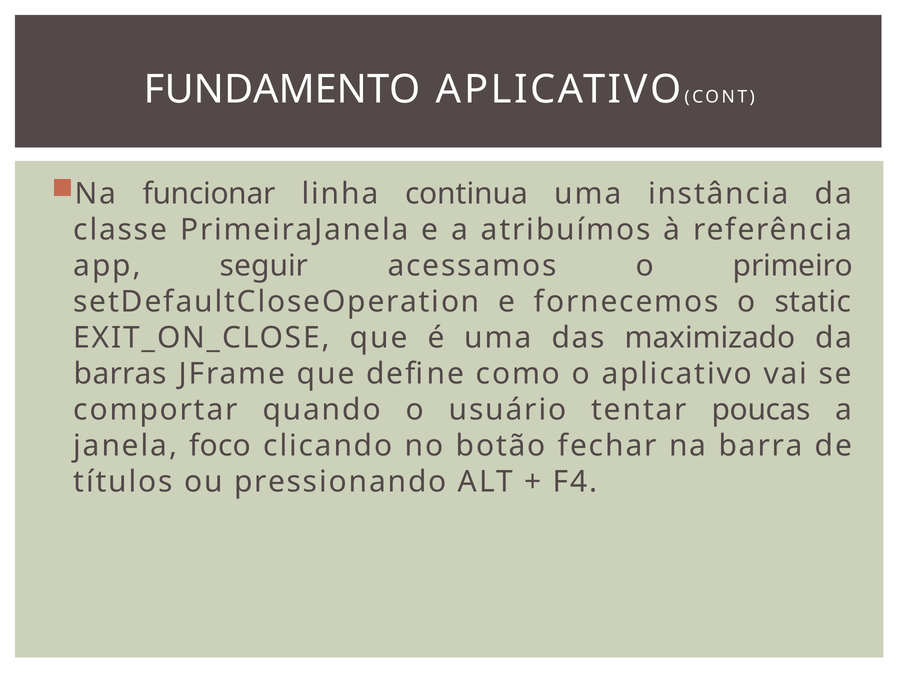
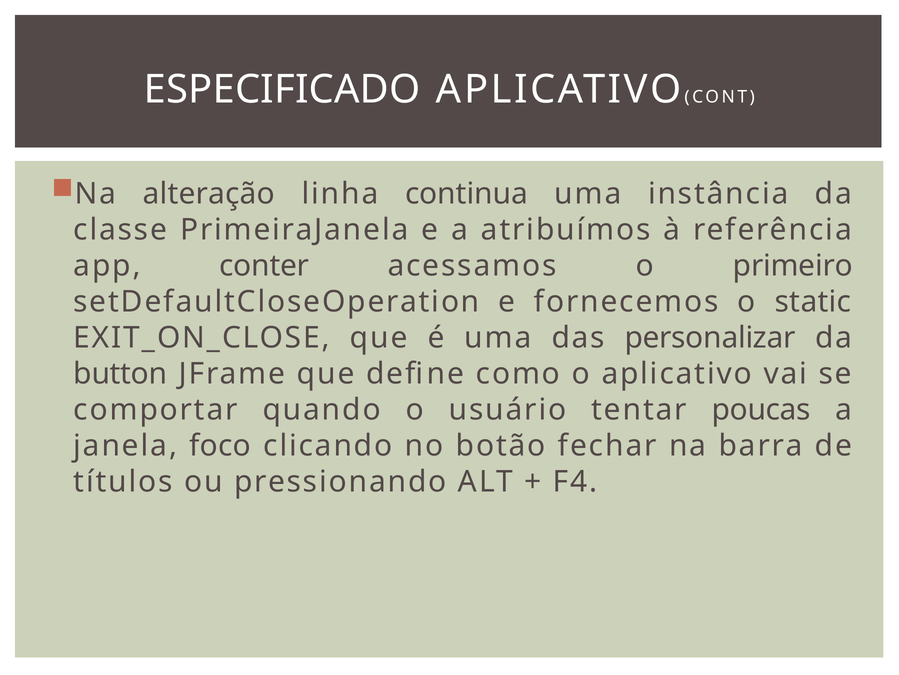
FUNDAMENTO: FUNDAMENTO -> ESPECIFICADO (282, 90)
funcionar: funcionar -> alteração (209, 194)
seguir: seguir -> conter (264, 266)
maximizado: maximizado -> personalizar (710, 337)
barras: barras -> button (120, 373)
